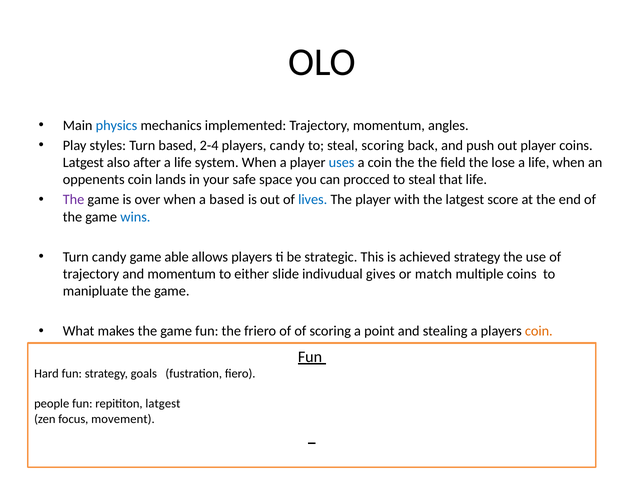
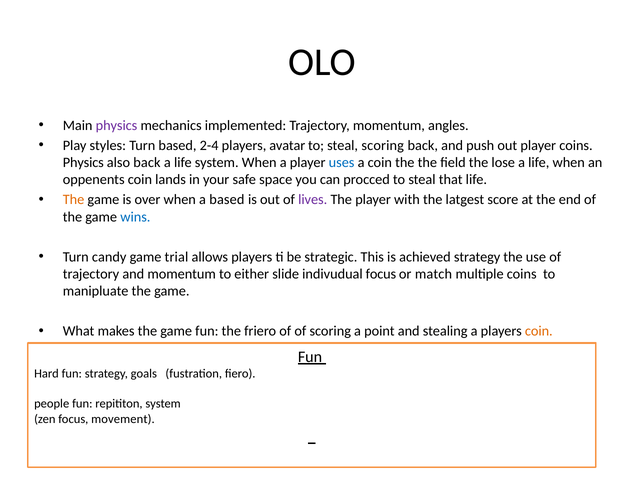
physics colour: blue -> purple (116, 125)
players candy: candy -> avatar (287, 145)
Latgest: Latgest -> Physics (83, 163)
also after: after -> back (147, 163)
The colour: purple -> orange (74, 200)
lives colour: blue -> purple (313, 200)
able: able -> trial (176, 257)
indivudual gives: gives -> focus (381, 274)
repititon latgest: latgest -> system (163, 404)
